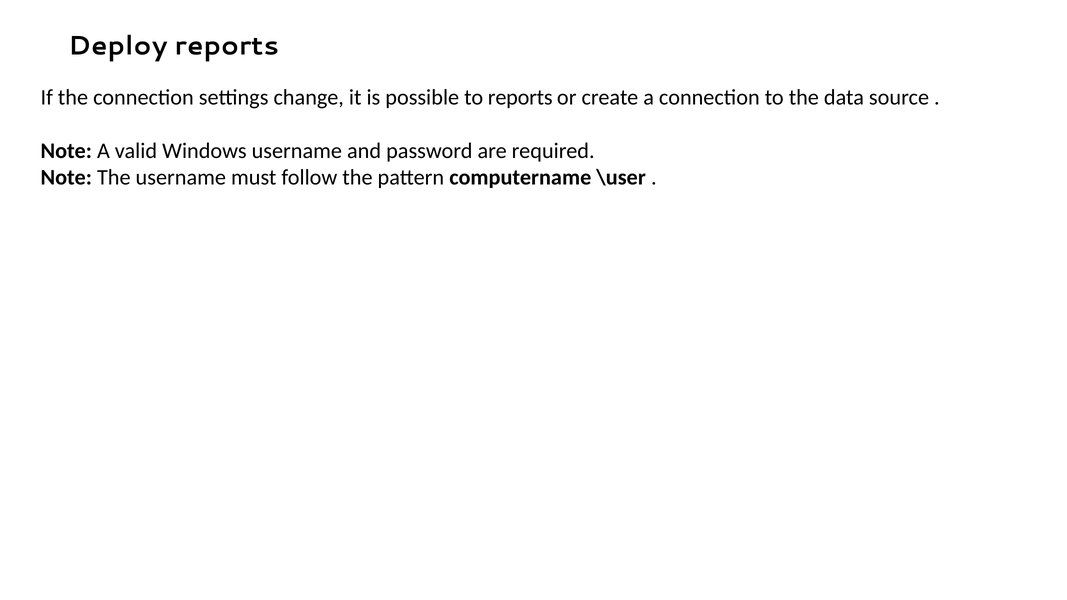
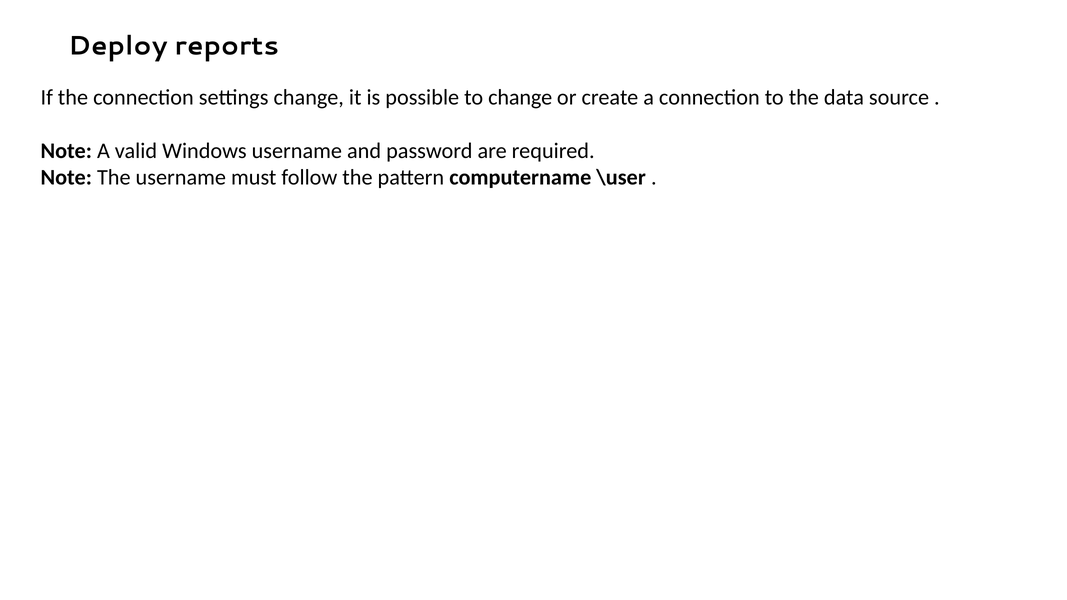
to reports: reports -> change (520, 98)
